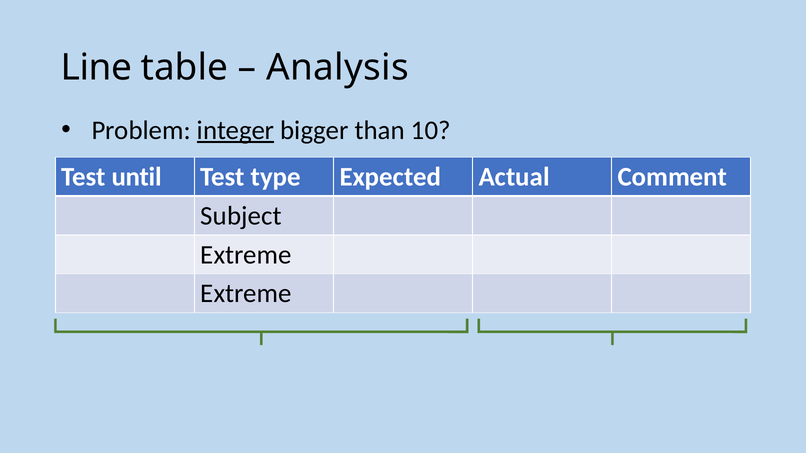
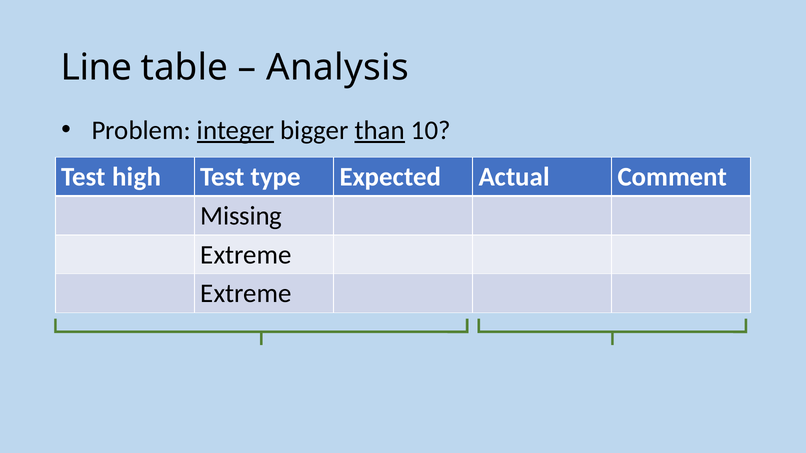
than underline: none -> present (380, 131)
until: until -> high (136, 177)
Subject: Subject -> Missing (241, 216)
